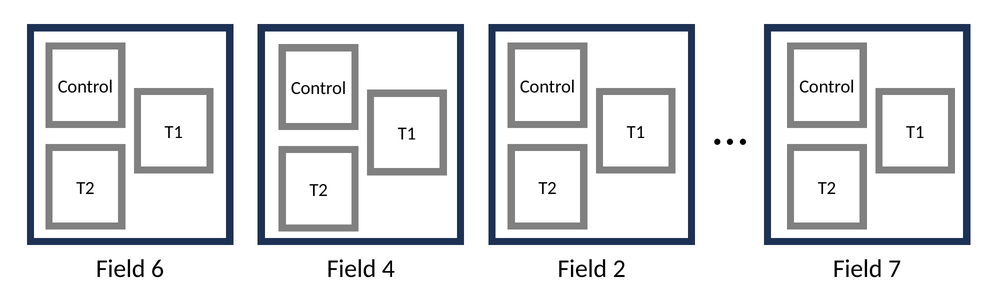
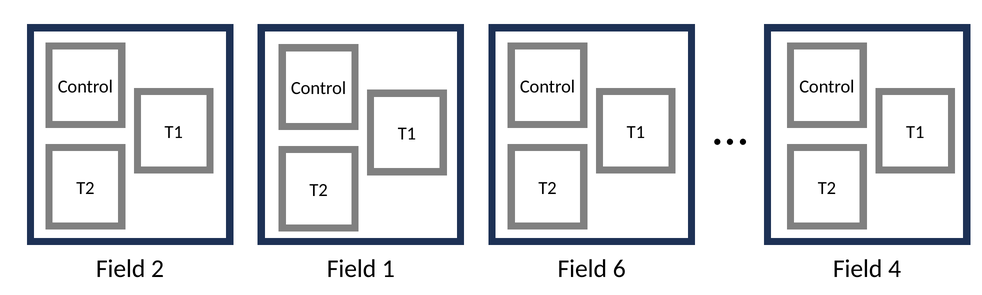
6: 6 -> 2 (158, 268)
4: 4 -> 1 (388, 268)
2: 2 -> 6 (619, 268)
7: 7 -> 4 (895, 268)
